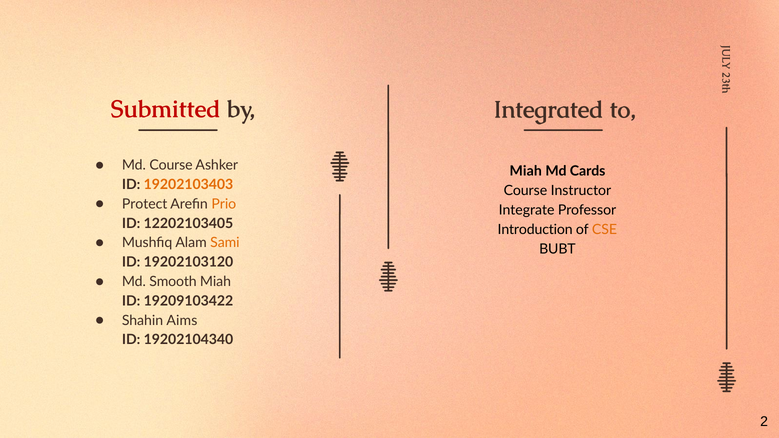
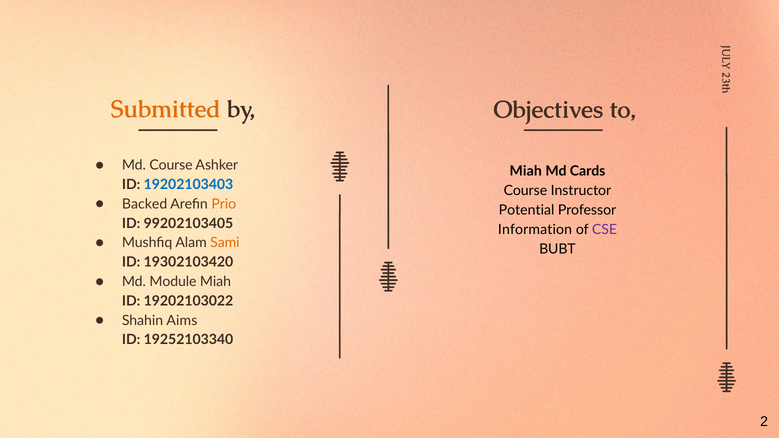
Submitted colour: red -> orange (166, 110)
Integrated: Integrated -> Objectives (548, 110)
19202103403 colour: orange -> blue (188, 185)
Protect: Protect -> Backed (145, 204)
Integrate: Integrate -> Potential (527, 210)
12202103405: 12202103405 -> 99202103405 (188, 224)
Introduction: Introduction -> Information (535, 230)
CSE colour: orange -> purple (604, 230)
19202103120: 19202103120 -> 19302103420 (188, 262)
Smooth: Smooth -> Module (173, 282)
19209103422: 19209103422 -> 19202103022 (188, 301)
19202104340: 19202104340 -> 19252103340 (188, 340)
